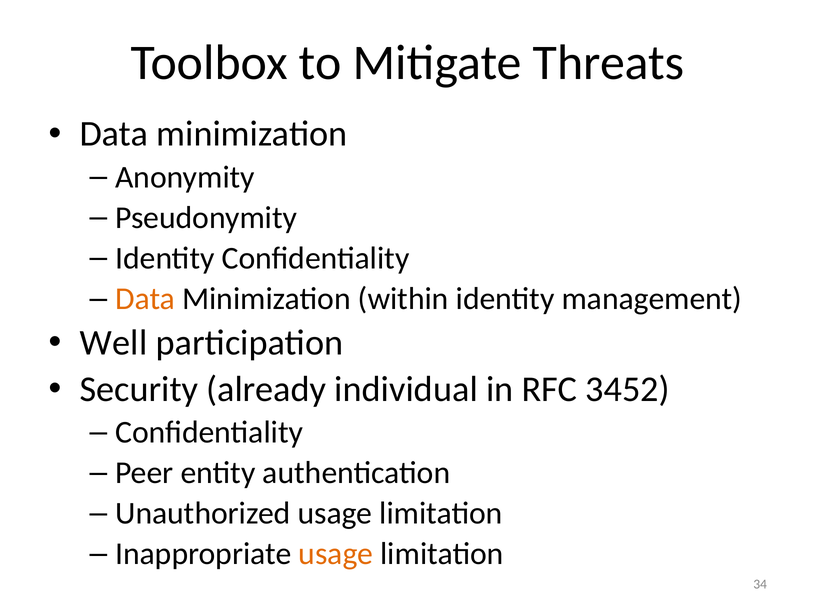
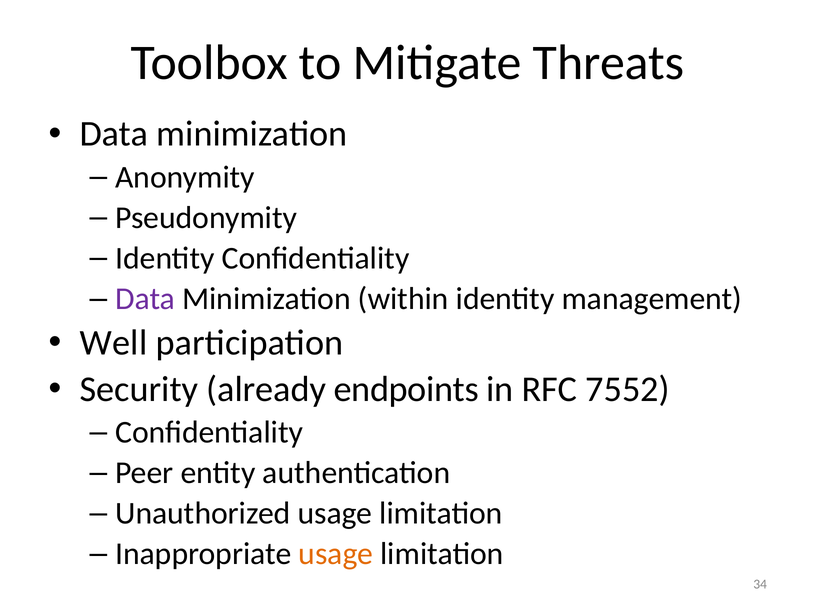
Data colour: orange -> purple (145, 299)
individual: individual -> endpoints (406, 389)
3452: 3452 -> 7552 (628, 389)
